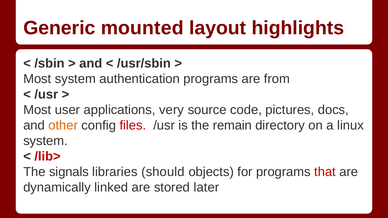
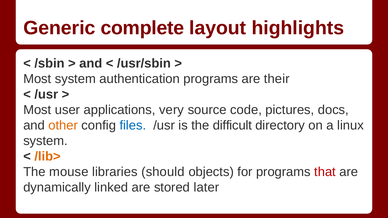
mounted: mounted -> complete (142, 28)
from: from -> their (277, 79)
files colour: red -> blue (133, 126)
remain: remain -> difficult (232, 126)
/lib> colour: red -> orange (47, 157)
signals: signals -> mouse (69, 172)
